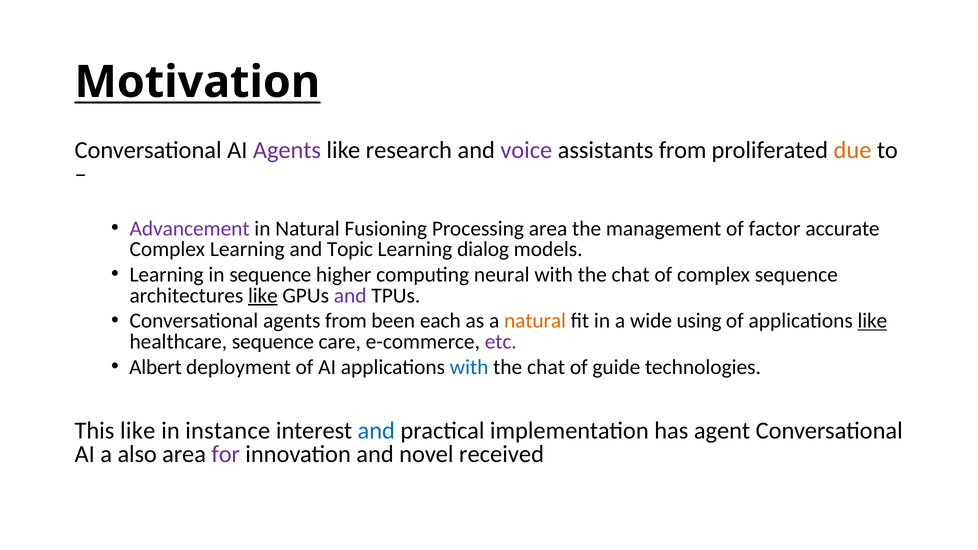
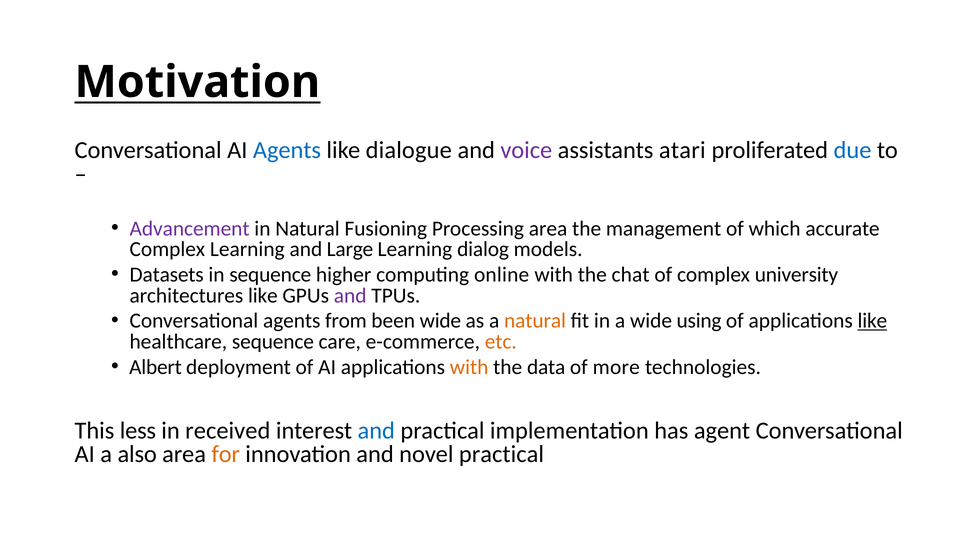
Agents colour: purple -> blue (287, 150)
research: research -> dialogue (409, 150)
assistants from: from -> atari (682, 150)
due colour: orange -> blue (853, 150)
factor: factor -> which (775, 229)
Topic: Topic -> Large (350, 249)
Learning: Learning -> Datasets (167, 275)
neural: neural -> online (502, 275)
complex sequence: sequence -> university (796, 275)
like underline: present -> none (263, 296)
been each: each -> wide (440, 321)
etc colour: purple -> orange (501, 342)
with colour: blue -> orange (469, 367)
chat: chat -> data (546, 367)
guide: guide -> more (616, 367)
This like: like -> less (138, 431)
instance: instance -> received (228, 431)
for colour: purple -> orange (226, 454)
novel received: received -> practical (501, 454)
